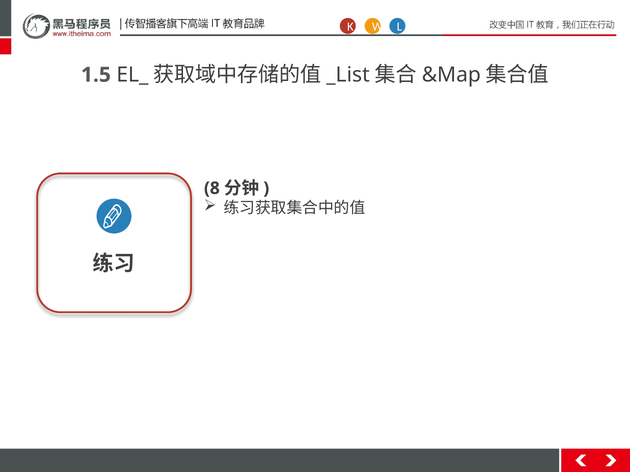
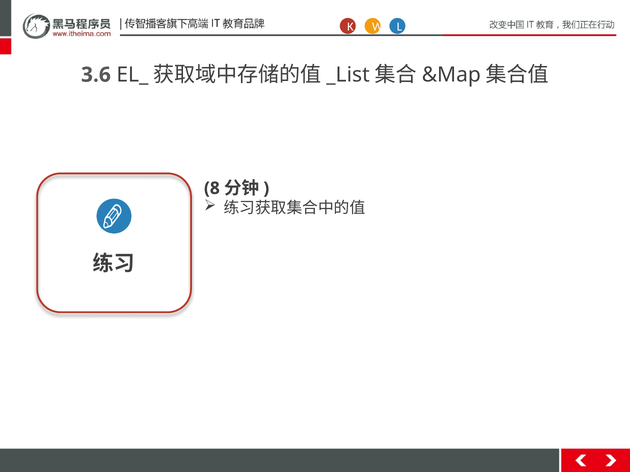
1.5: 1.5 -> 3.6 (96, 75)
